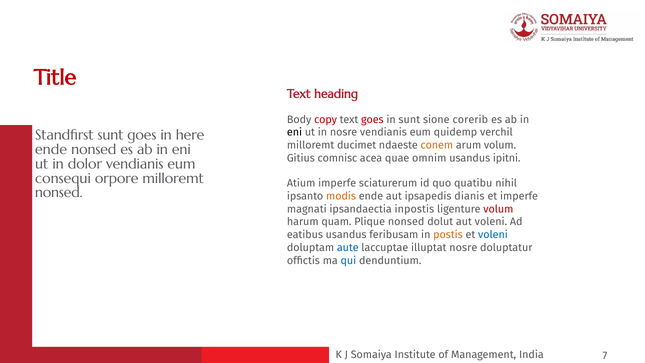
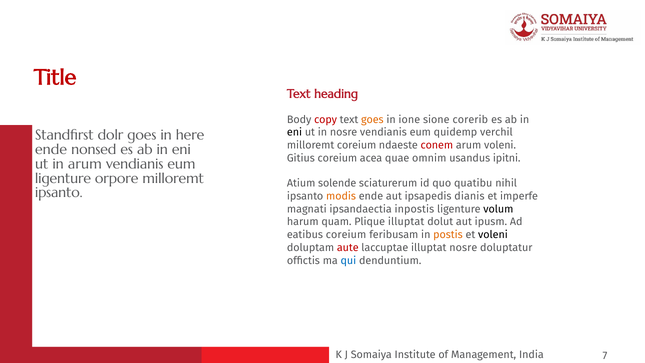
goes colour: red -> orange (372, 119)
in sunt: sunt -> ione (409, 119)
Standfirst sunt: sunt -> dolr (111, 135)
milloremt ducimet: ducimet -> coreium (357, 145)
conem colour: orange -> red (437, 145)
arum volum: volum -> voleni (500, 145)
Gitius comnisc: comnisc -> coreium (337, 158)
in dolor: dolor -> arum (85, 164)
consequi: consequi -> ligenture (63, 178)
Atium imperfe: imperfe -> solende (337, 183)
nonsed: nonsed -> ipsanto (59, 193)
volum colour: red -> black (498, 209)
Plique nonsed: nonsed -> illuptat (406, 222)
aut voleni: voleni -> ipusm (491, 222)
eatibus usandus: usandus -> coreium (346, 235)
voleni colour: blue -> black (493, 235)
aute colour: blue -> red (348, 248)
